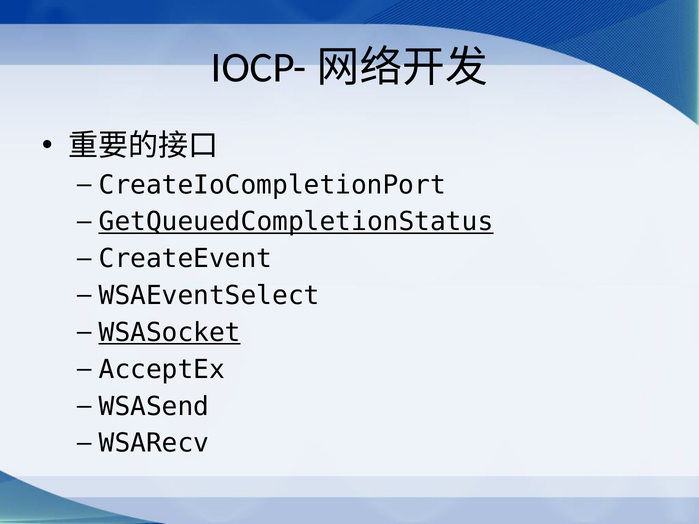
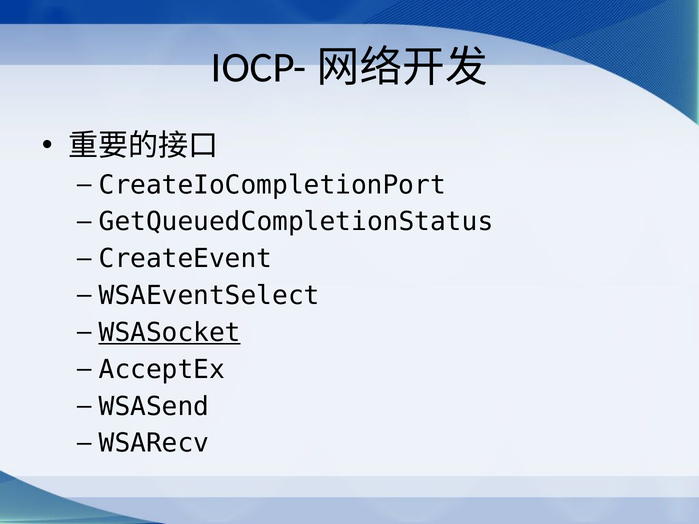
GetQueuedCompletionStatus underline: present -> none (296, 222)
